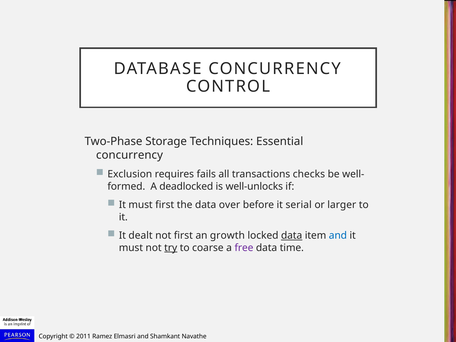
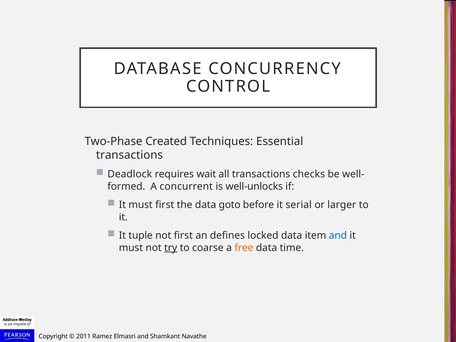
Storage: Storage -> Created (166, 141)
concurrency: concurrency -> transactions (129, 155)
Exclusion: Exclusion -> Deadlock (130, 174)
fails: fails -> wait (206, 174)
deadlocked: deadlocked -> concurrent (186, 186)
over: over -> goto (230, 205)
dealt: dealt -> tuple (141, 236)
growth: growth -> defines (227, 236)
data underline: present -> none (292, 236)
free colour: purple -> orange (244, 248)
